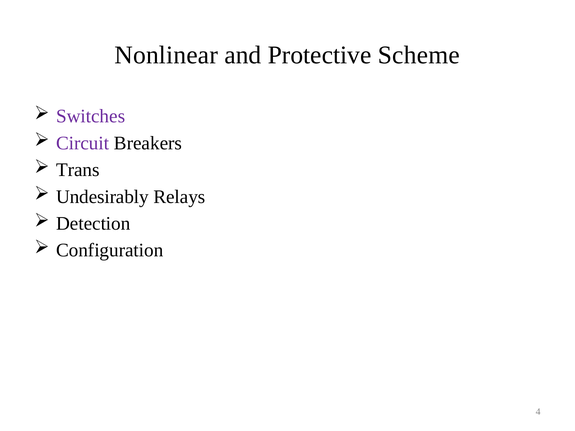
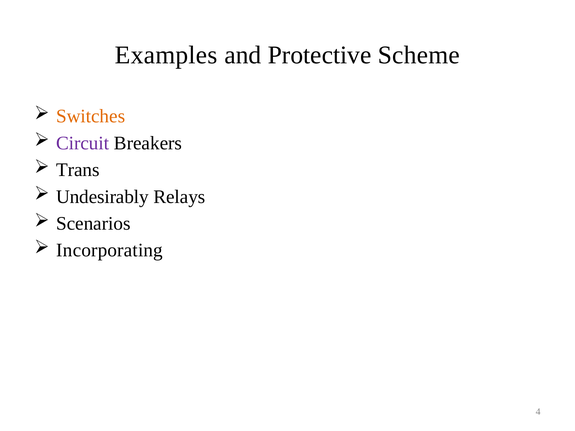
Nonlinear: Nonlinear -> Examples (166, 55)
Switches colour: purple -> orange (91, 116)
Detection: Detection -> Scenarios (93, 224)
Configuration: Configuration -> Incorporating (110, 250)
